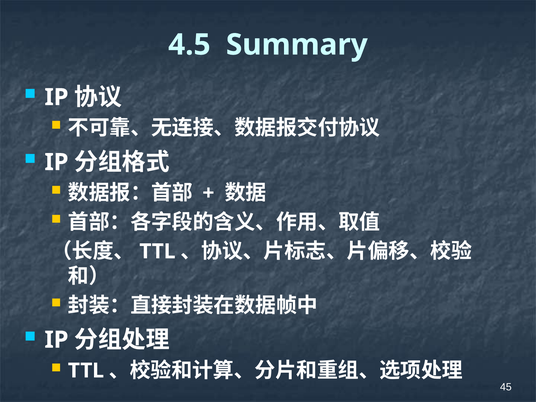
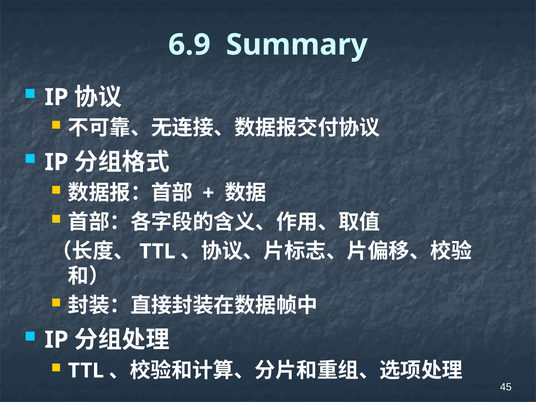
4.5: 4.5 -> 6.9 (189, 45)
